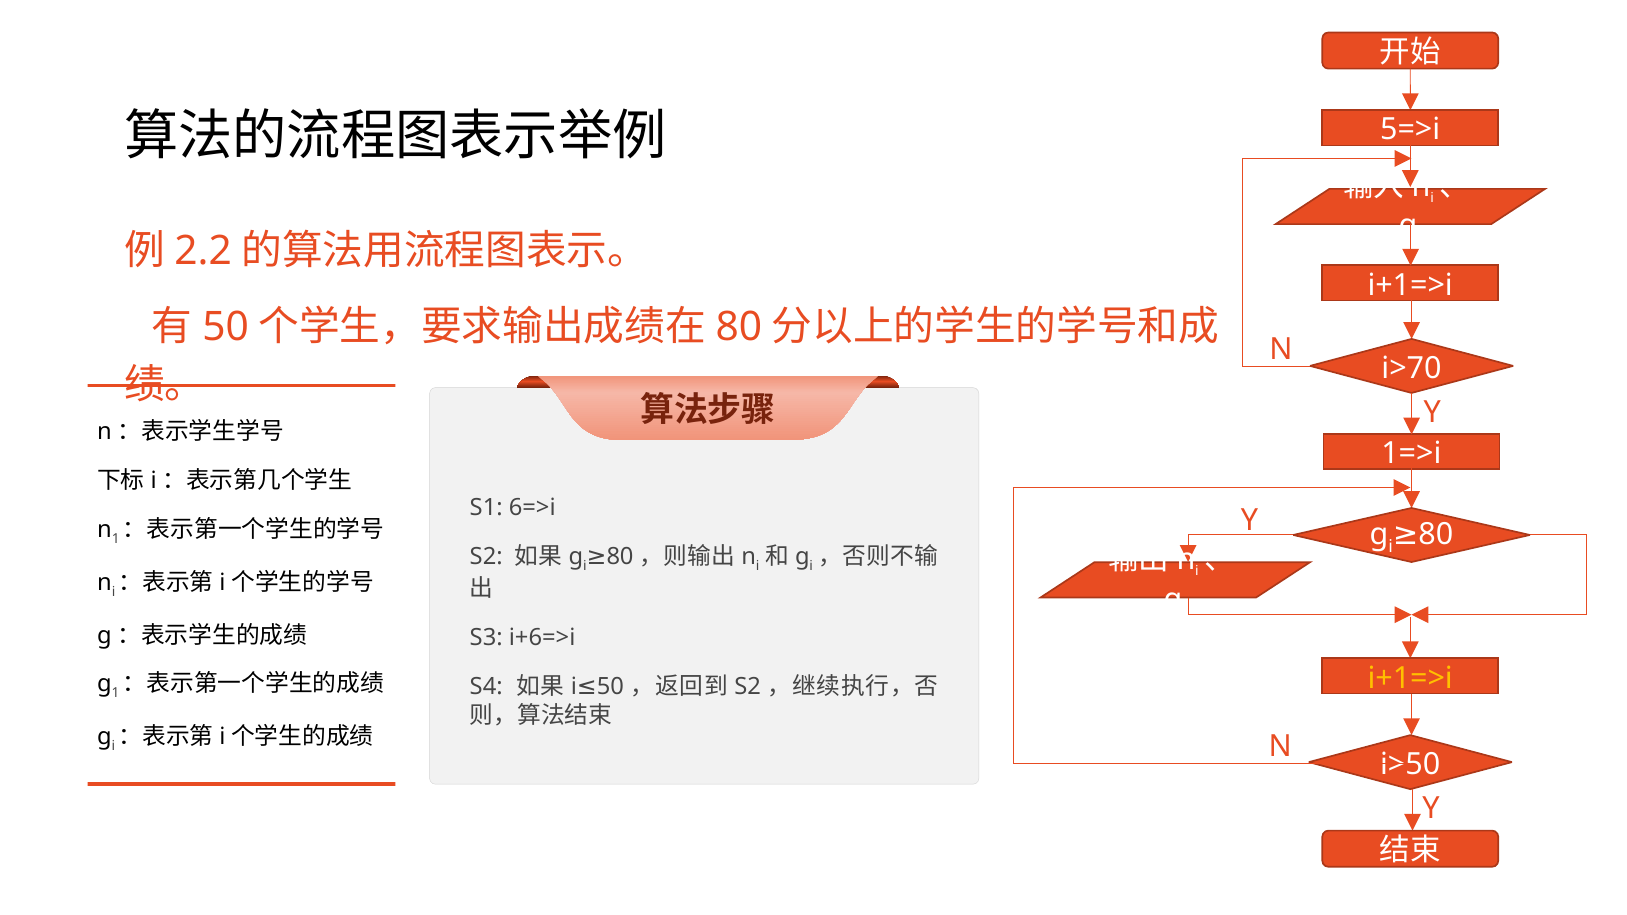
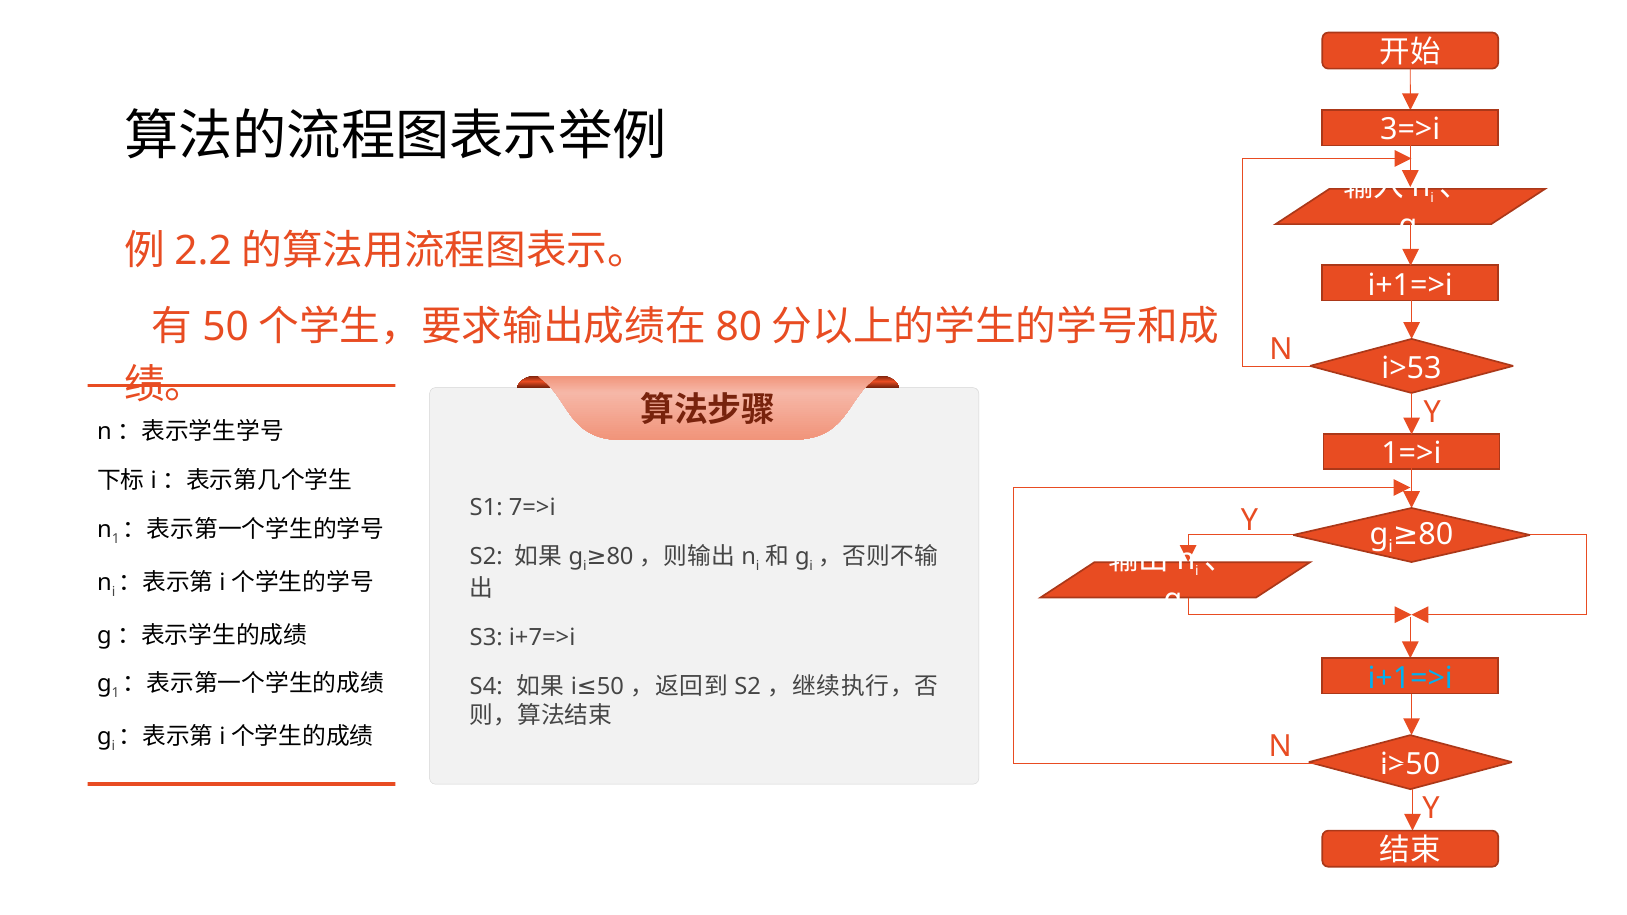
5=>i: 5=>i -> 3=>i (1410, 130)
i>70: i>70 -> i>53 (1412, 368)
6=>i: 6=>i -> 7=>i (532, 508)
i+6=>i: i+6=>i -> i+7=>i (542, 638)
i+1=>i colour: yellow -> light blue (1410, 678)
